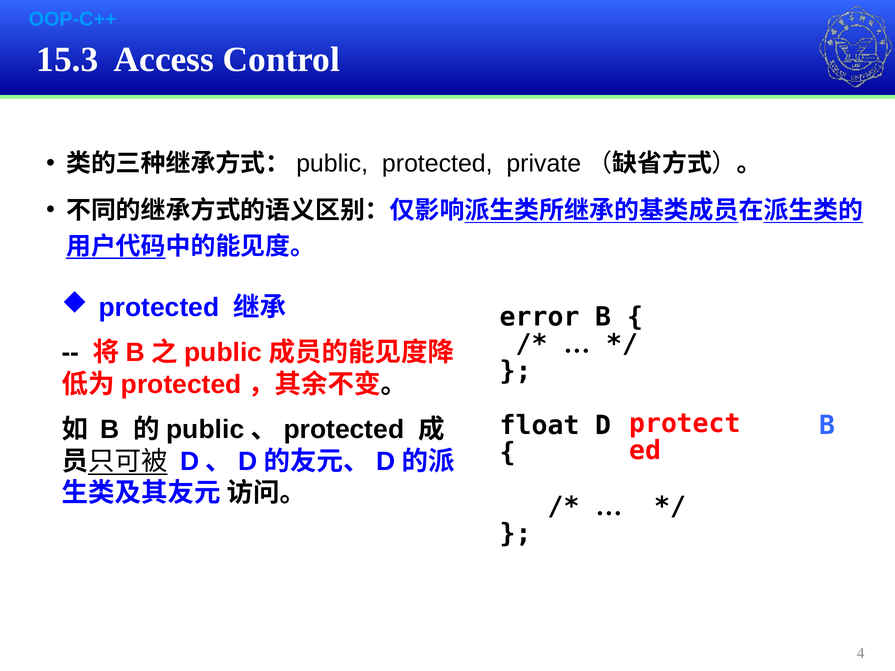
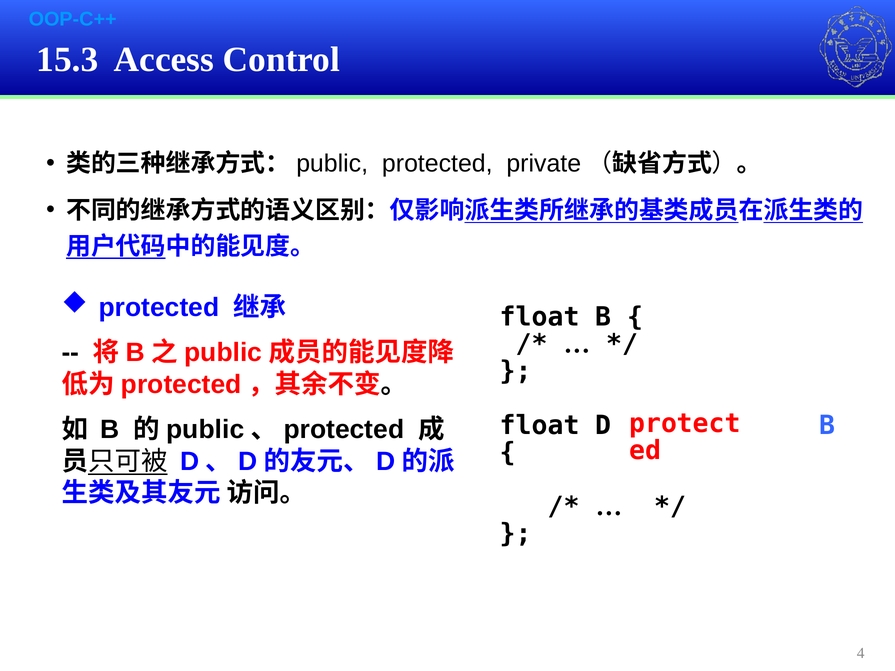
error: error -> float (540, 317)
